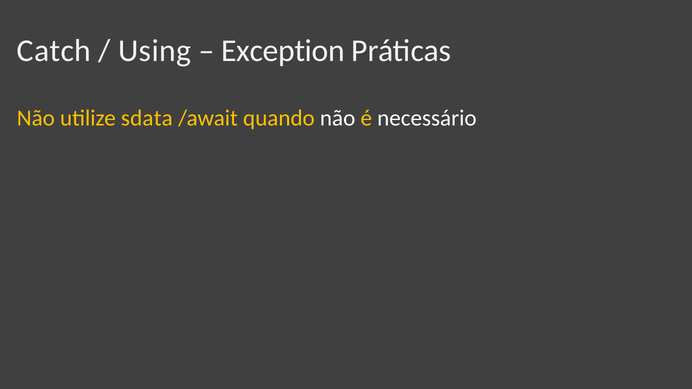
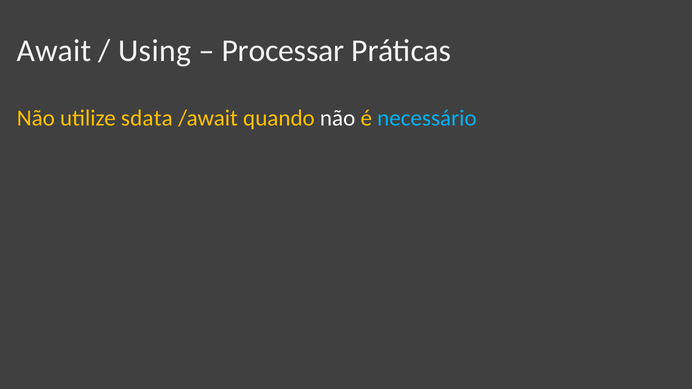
Catch: Catch -> Await (54, 51)
Exception: Exception -> Processar (283, 51)
necessário colour: white -> light blue (427, 118)
